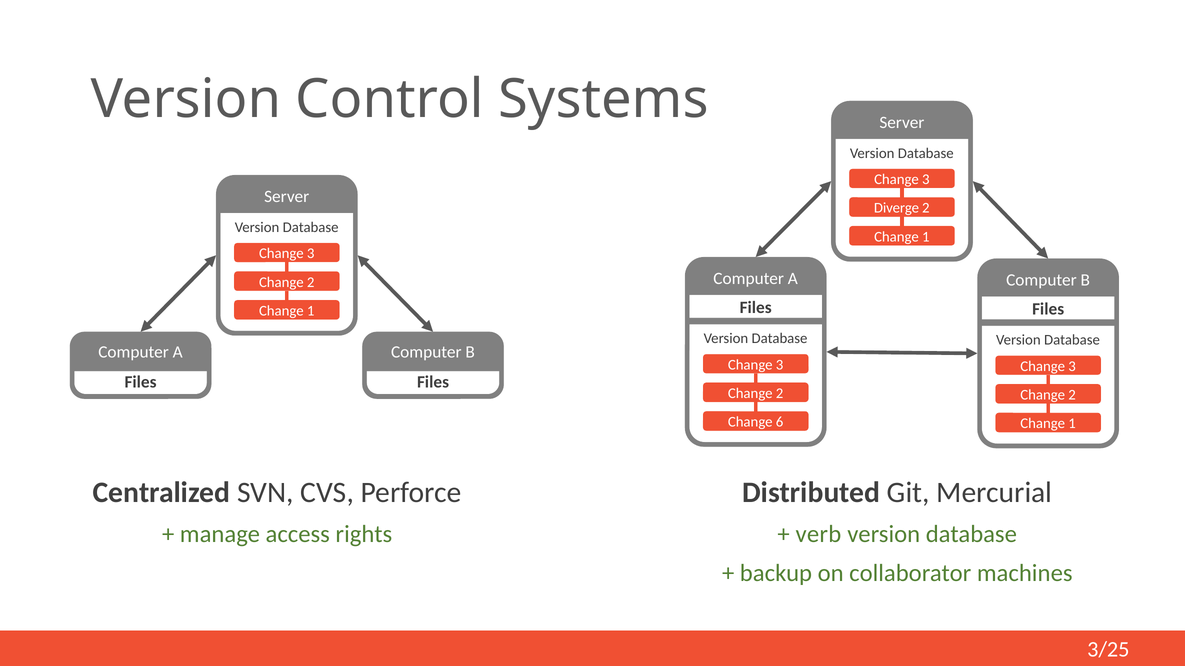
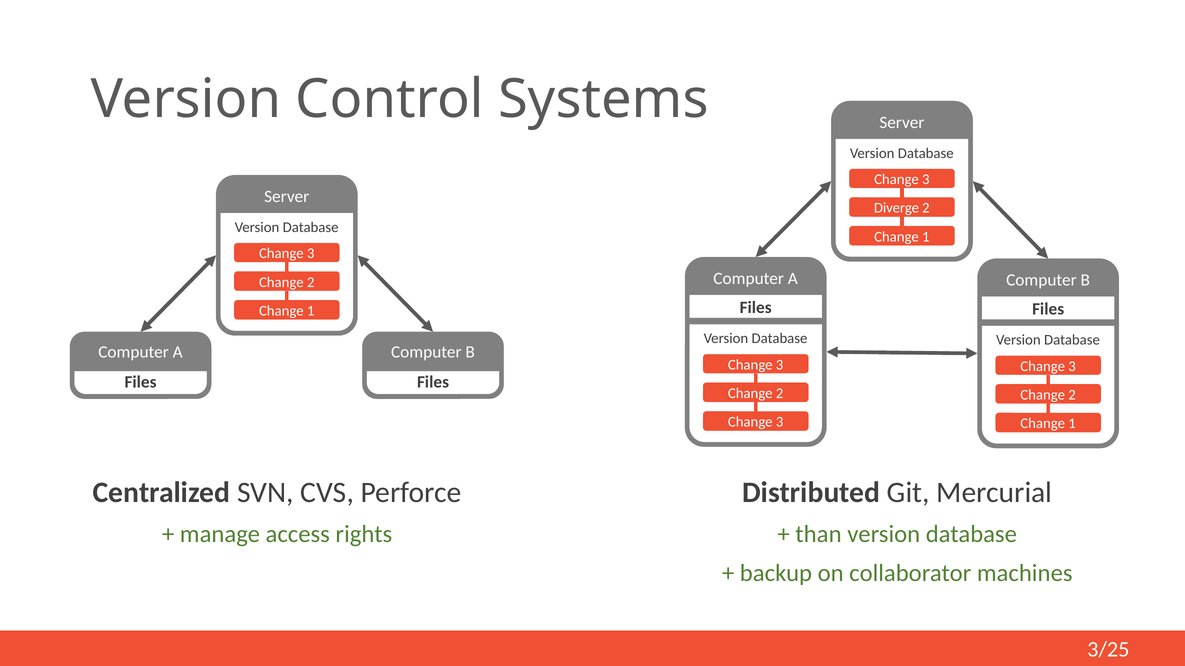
6: 6 -> 3 (780, 422)
verb: verb -> than (818, 535)
